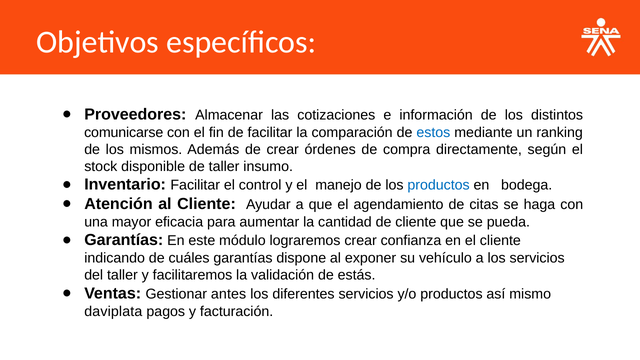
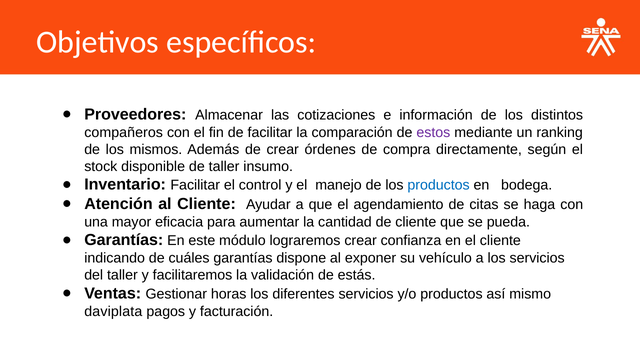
comunicarse: comunicarse -> compañeros (124, 132)
estos colour: blue -> purple (433, 132)
antes: antes -> horas (229, 294)
